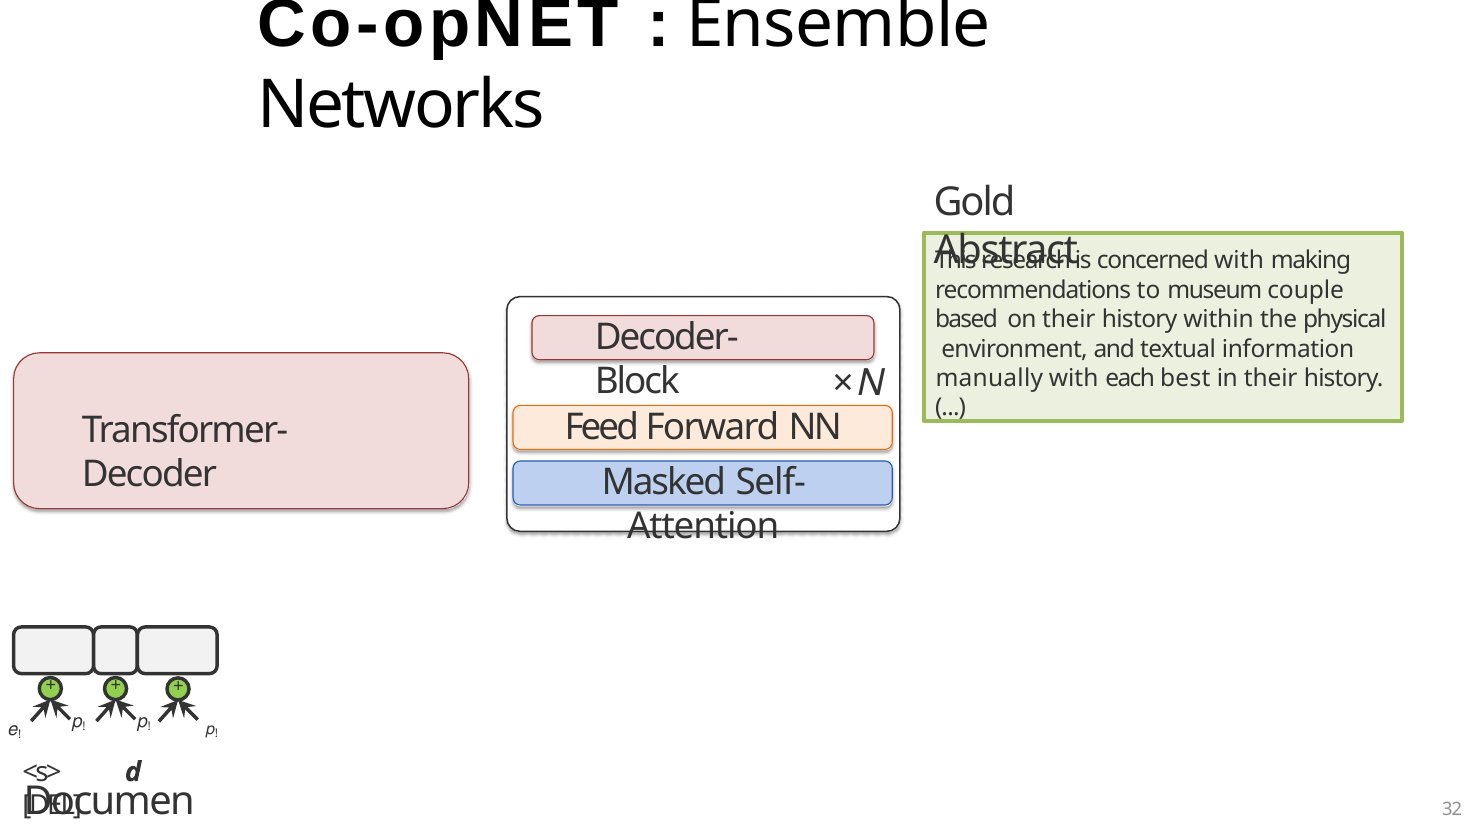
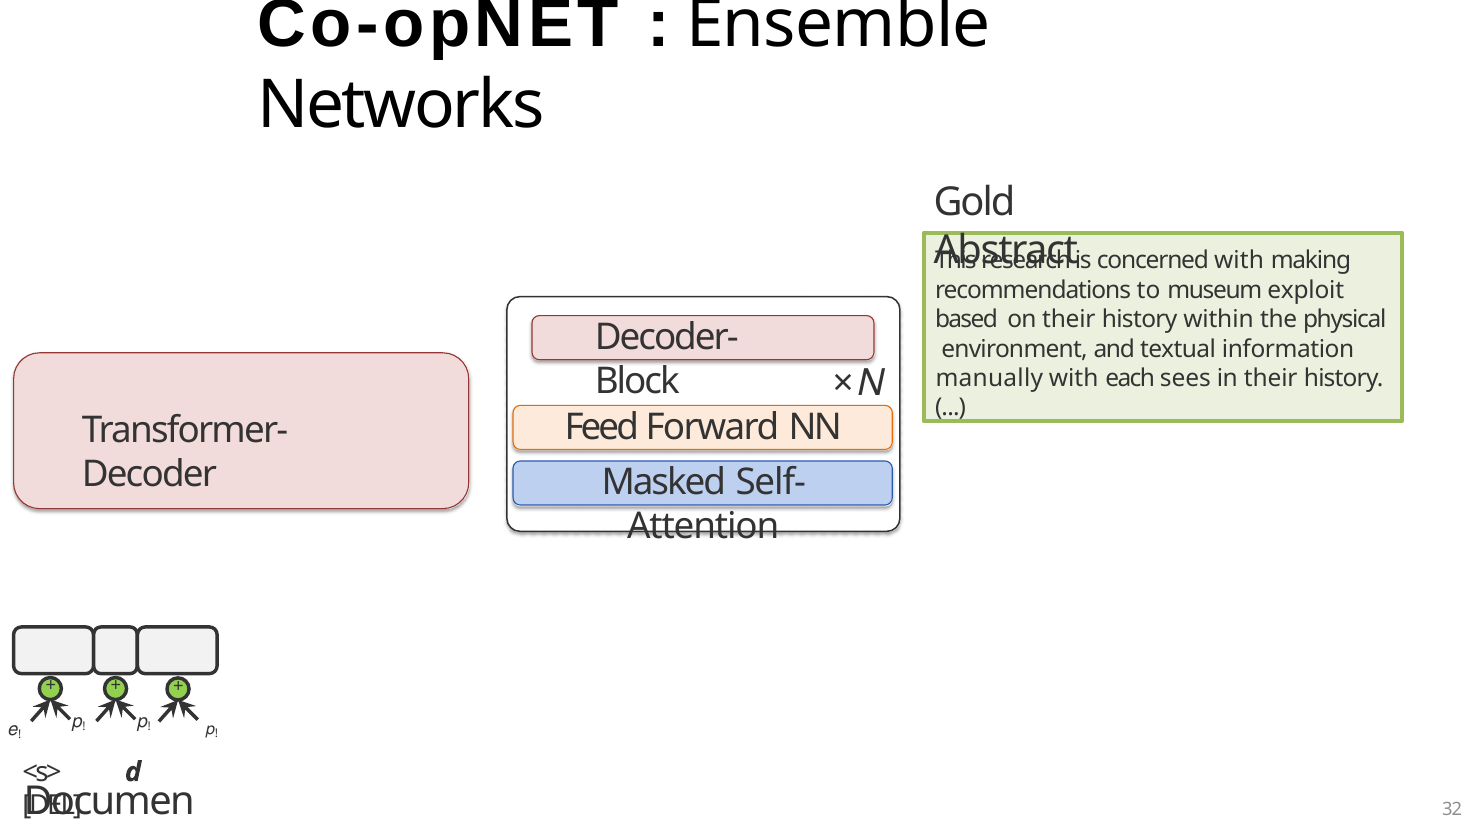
couple: couple -> exploit (1306, 290)
best: best -> sees (1185, 378)
